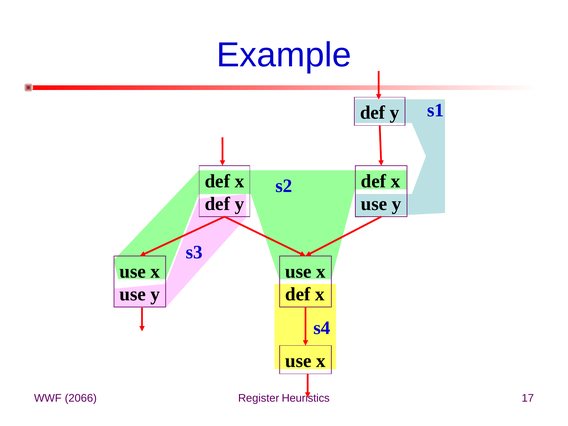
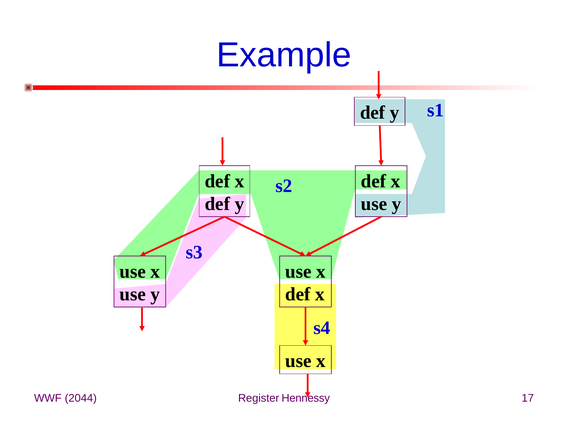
2066: 2066 -> 2044 (81, 398)
Heuristics: Heuristics -> Hennessy (306, 398)
